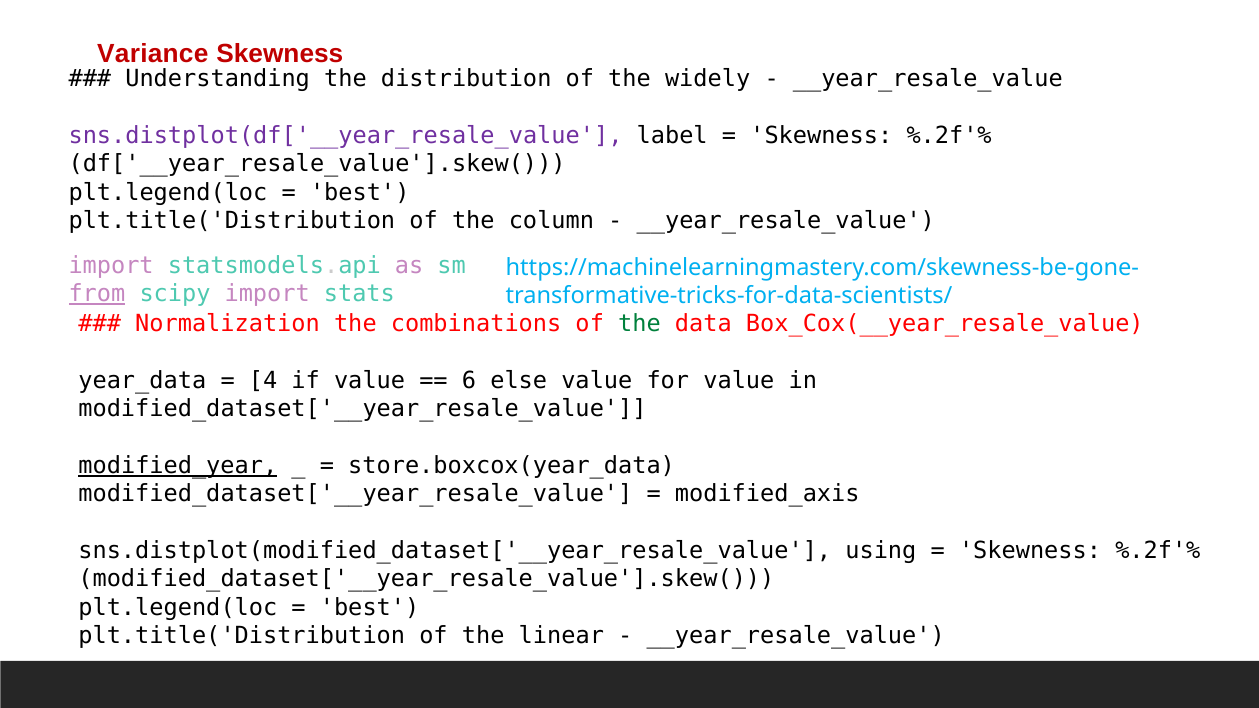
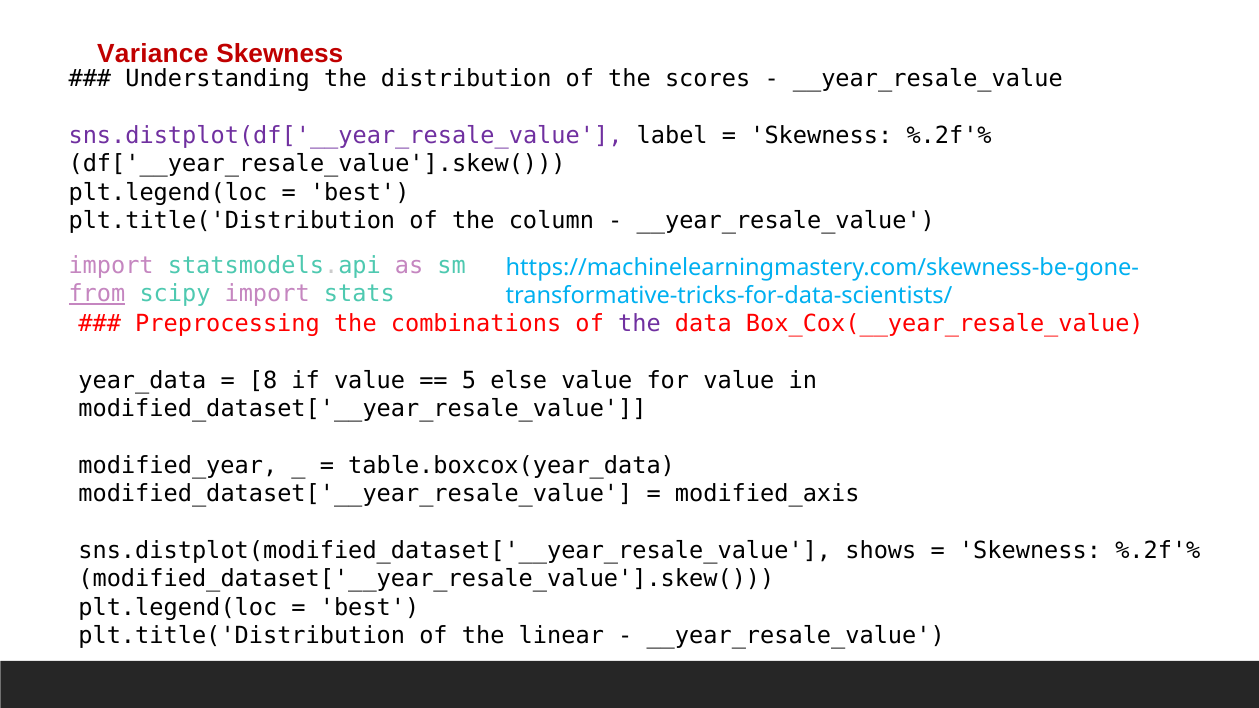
widely: widely -> scores (708, 79)
Normalization: Normalization -> Preprocessing (228, 324)
the colour: green -> purple (639, 324)
4: 4 -> 8 (263, 381)
6: 6 -> 5 (469, 381)
modified_year underline: present -> none (178, 466)
store.boxcox(year_data: store.boxcox(year_data -> table.boxcox(year_data (512, 466)
using: using -> shows (881, 551)
